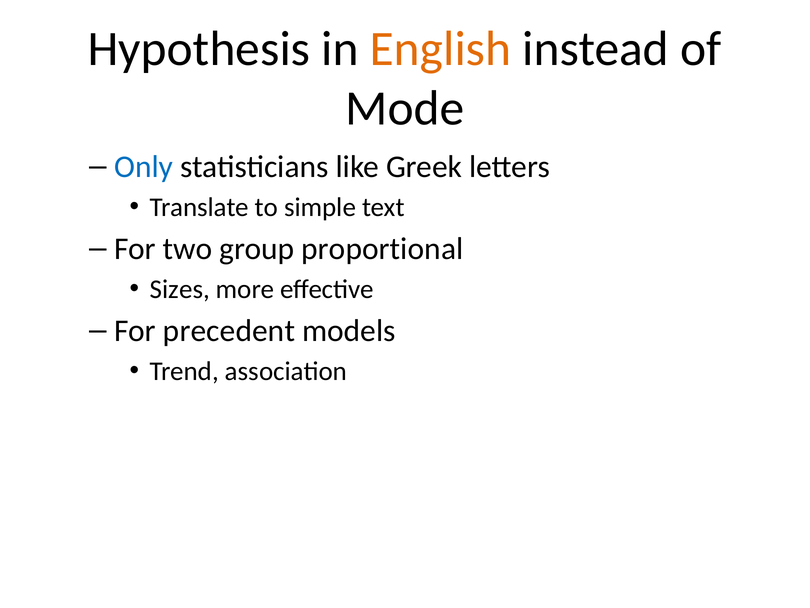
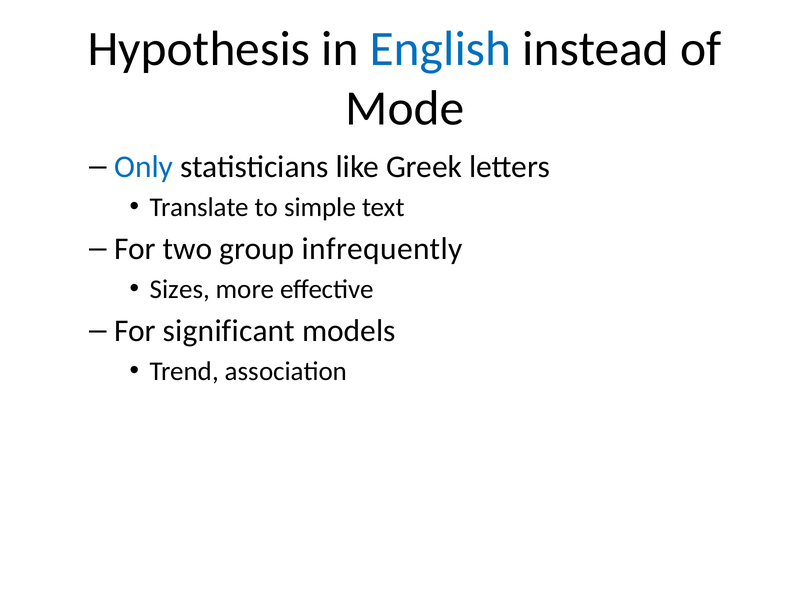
English colour: orange -> blue (441, 49)
proportional: proportional -> infrequently (382, 249)
precedent: precedent -> significant (229, 331)
